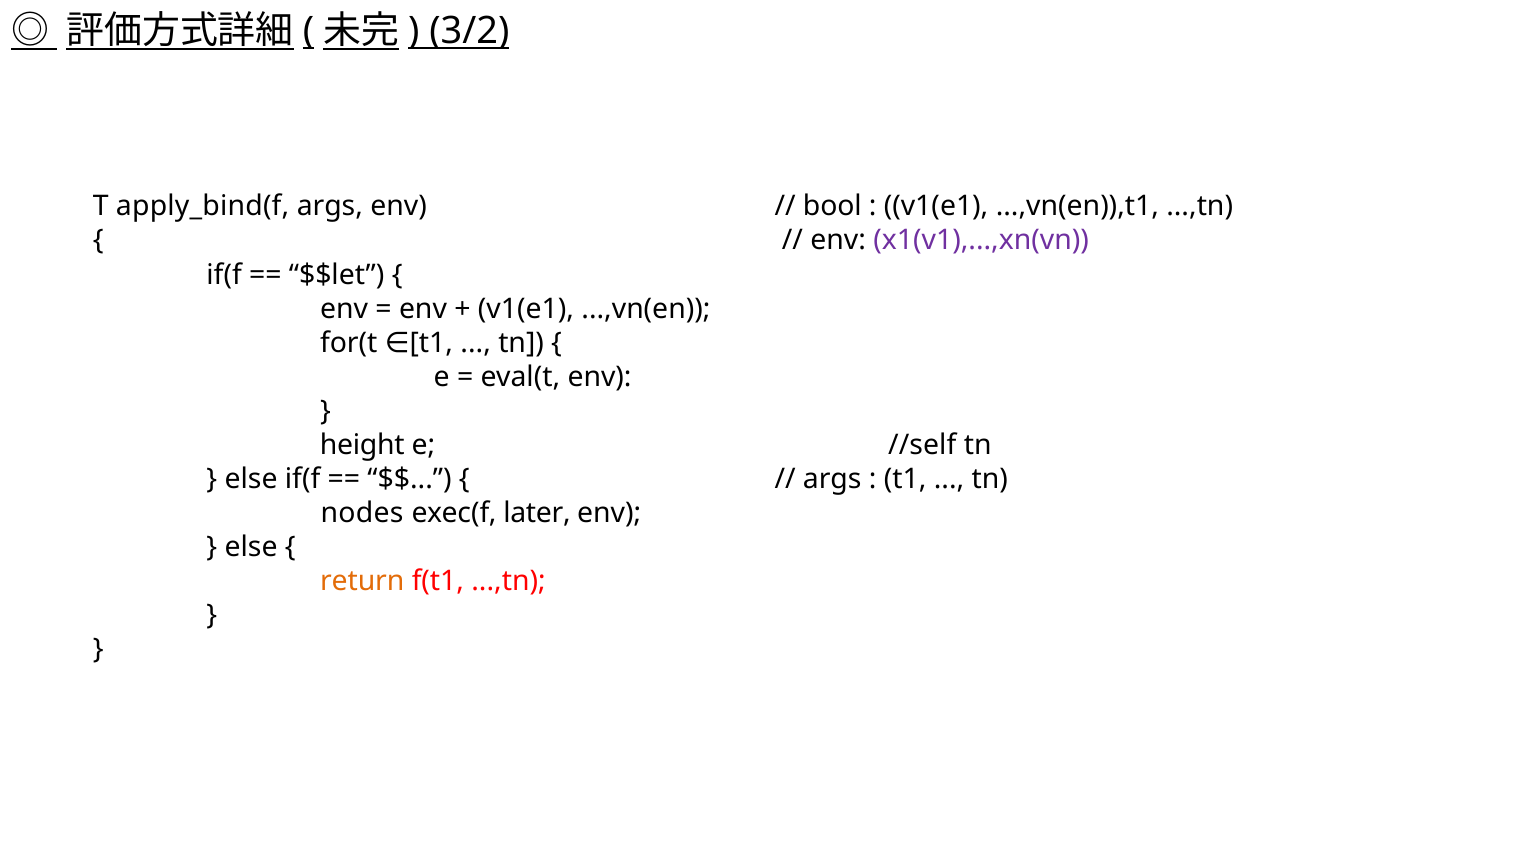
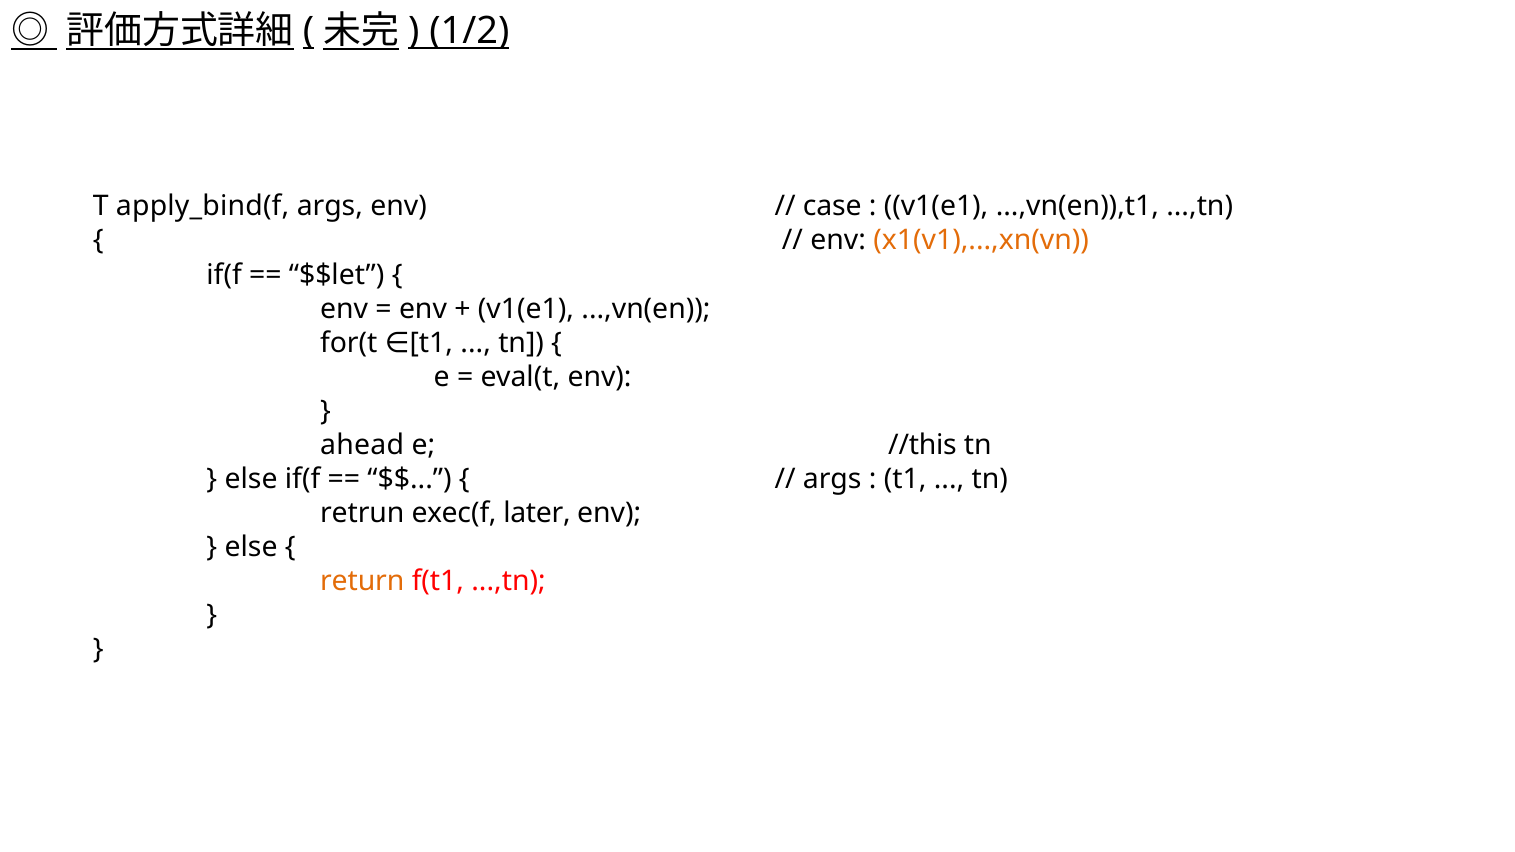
3/2: 3/2 -> 1/2 (469, 31)
bool: bool -> case (832, 207)
x1(v1),...,xn(vn colour: purple -> orange (981, 241)
height: height -> ahead (362, 445)
//self: //self -> //this (922, 445)
nodes: nodes -> retrun (362, 513)
